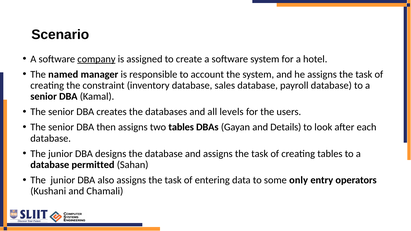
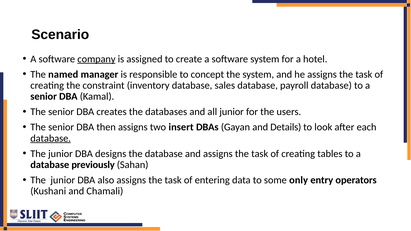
account: account -> concept (207, 74)
all levels: levels -> junior (232, 112)
two tables: tables -> insert (181, 127)
database underline: none -> present (51, 138)
permitted: permitted -> previously (93, 165)
